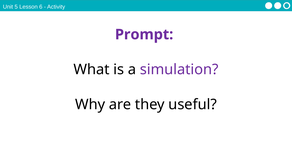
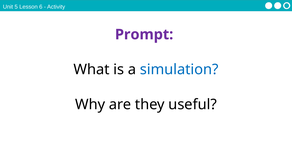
simulation colour: purple -> blue (179, 70)
